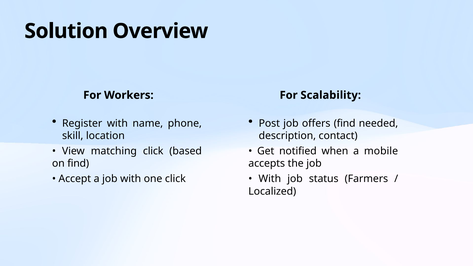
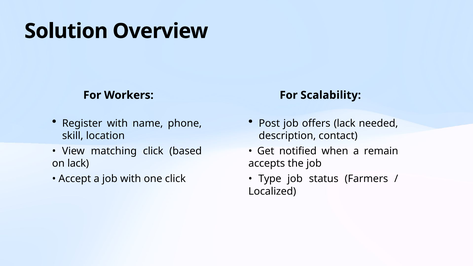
offers find: find -> lack (345, 123)
mobile: mobile -> remain (381, 151)
on find: find -> lack (78, 164)
With: With -> Type (270, 179)
